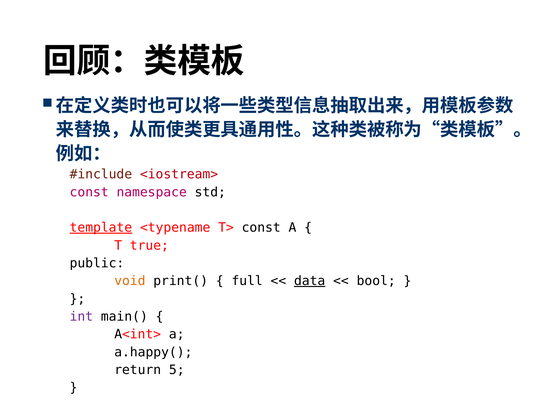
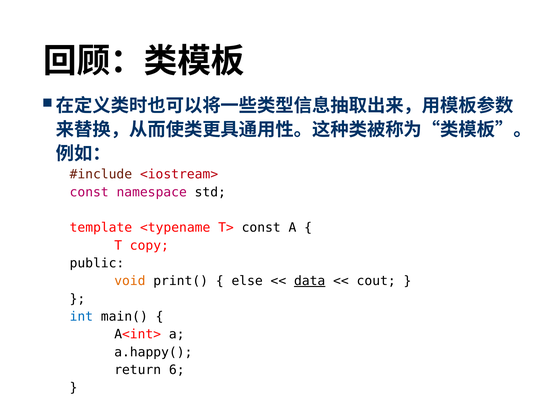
template underline: present -> none (101, 228)
true: true -> copy (149, 246)
full: full -> else (247, 281)
bool: bool -> cout (376, 281)
int colour: purple -> blue (81, 317)
5: 5 -> 6 (177, 371)
